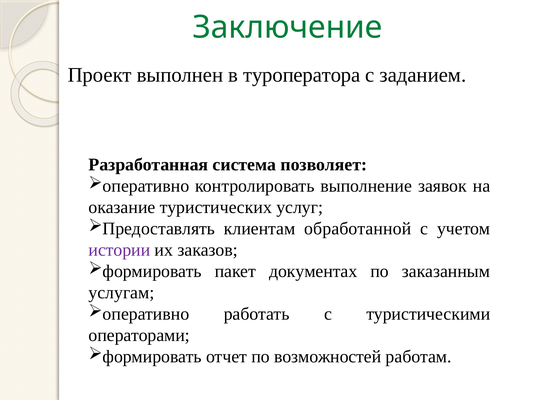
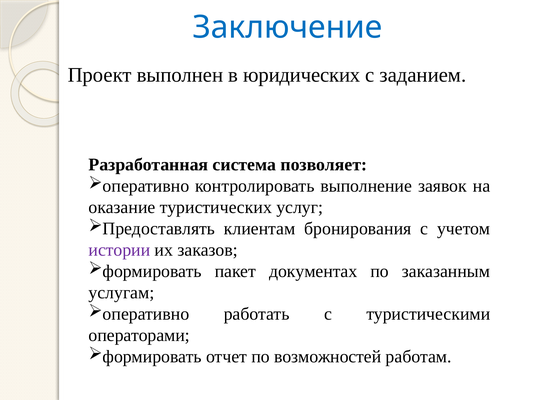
Заключение colour: green -> blue (288, 27)
туроператора: туроператора -> юридических (302, 75)
обработанной: обработанной -> бронирования (358, 228)
